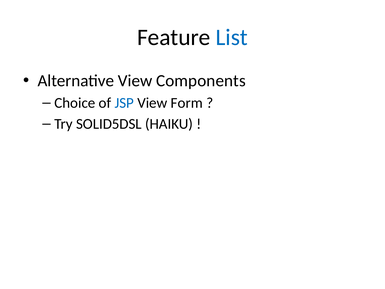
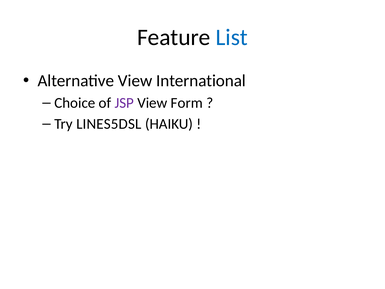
Components: Components -> International (201, 81)
JSP colour: blue -> purple (124, 103)
SOLID5DSL: SOLID5DSL -> LINES5DSL (109, 124)
